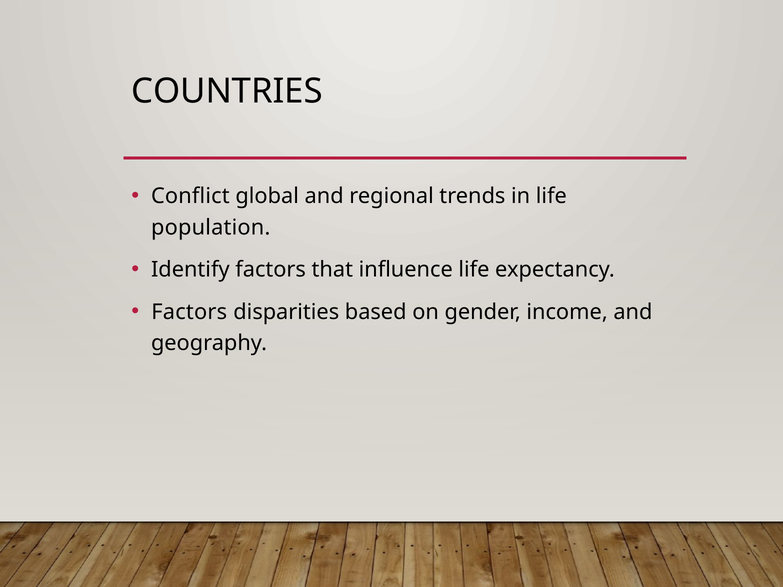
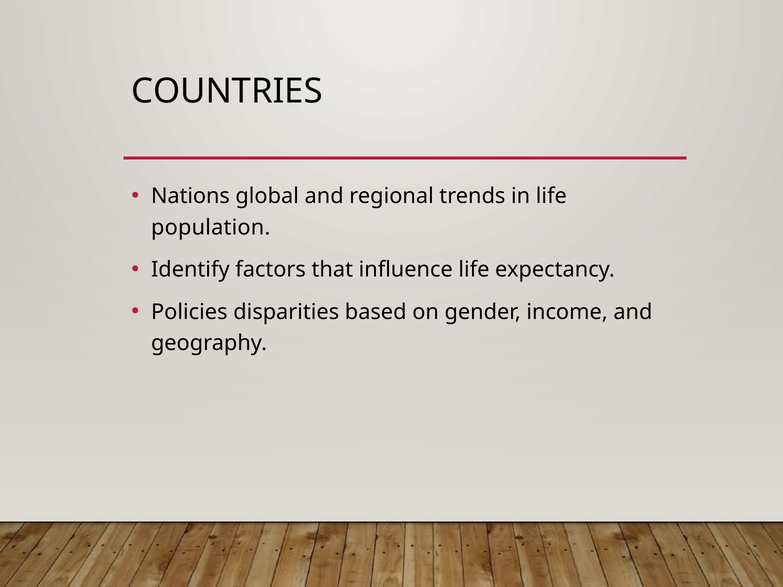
Conflict: Conflict -> Nations (190, 196)
Factors: Factors -> Policies (189, 312)
